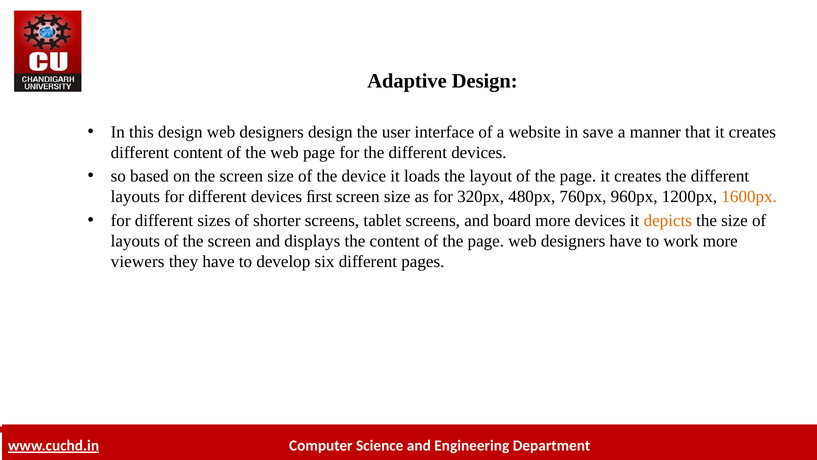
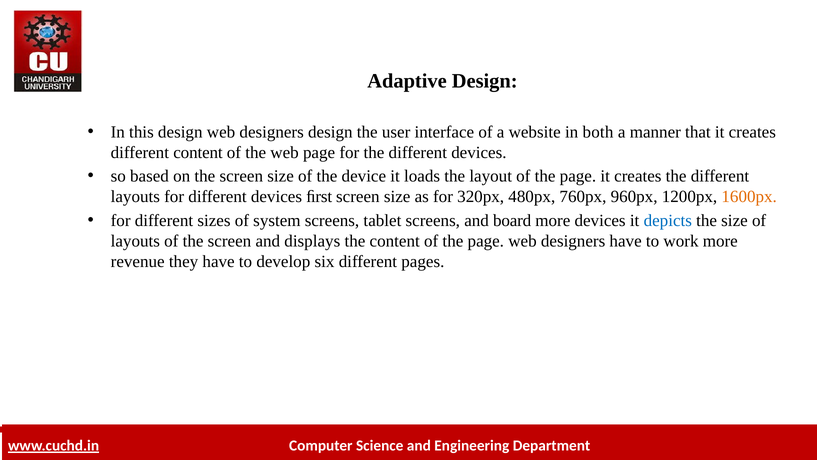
save: save -> both (598, 132)
shorter: shorter -> system (277, 220)
depicts colour: orange -> blue (668, 220)
viewers: viewers -> revenue (138, 261)
